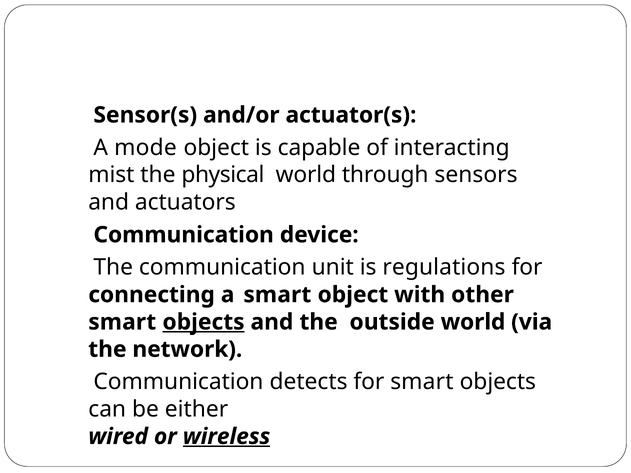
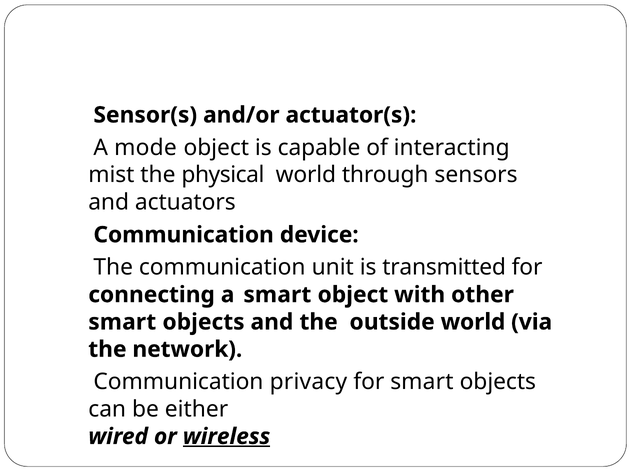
regulations: regulations -> transmitted (444, 268)
objects underline: present -> none (204, 322)
detects: detects -> privacy (308, 382)
